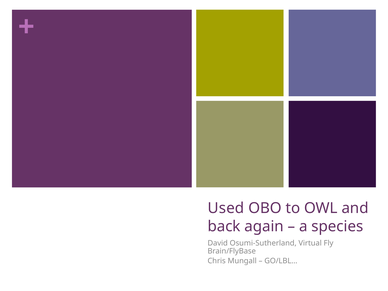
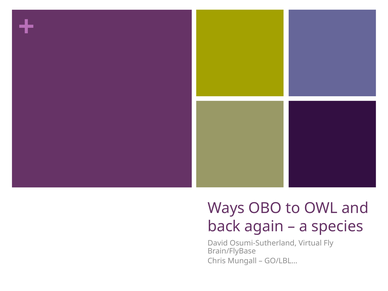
Used: Used -> Ways (226, 208)
